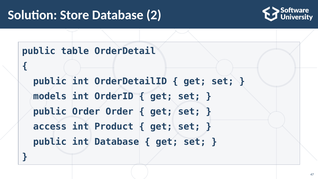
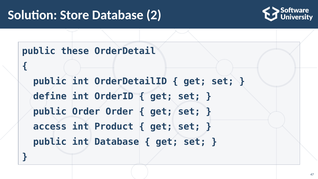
table: table -> these (75, 51)
models: models -> define (50, 96)
